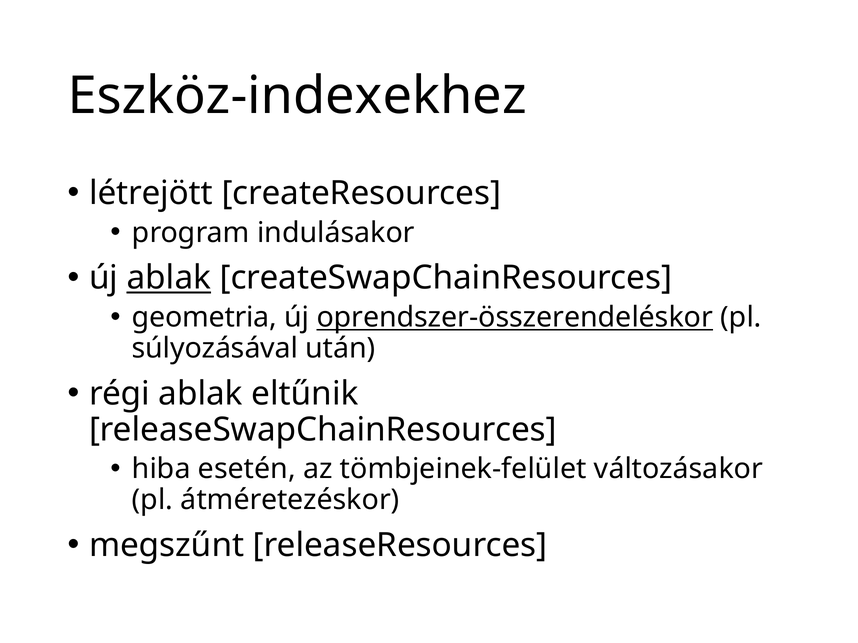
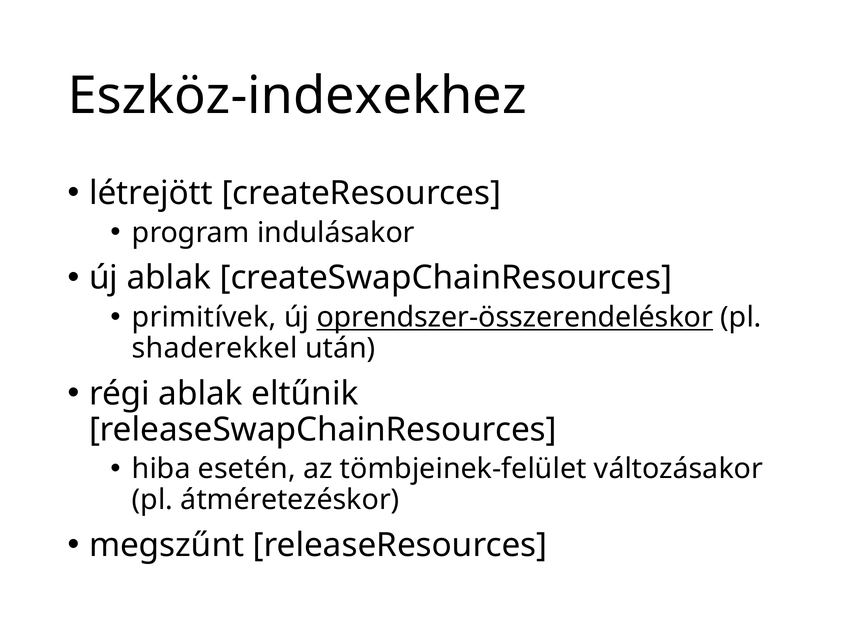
ablak underline: present -> none (169, 278)
geometria: geometria -> primitívek (204, 318)
súlyozásával: súlyozásával -> shaderekkel (215, 349)
